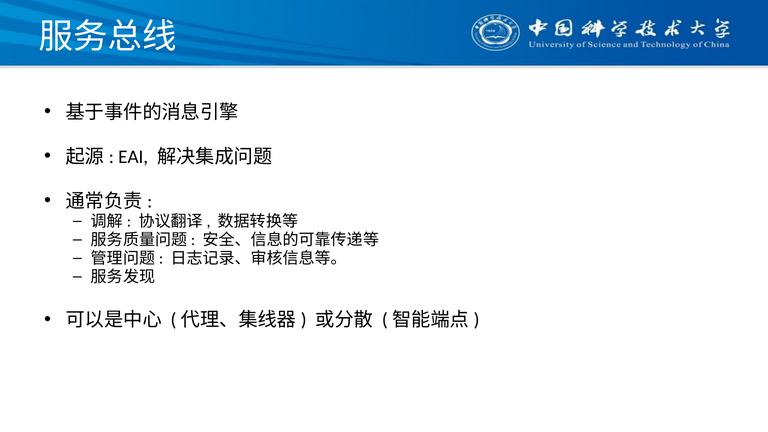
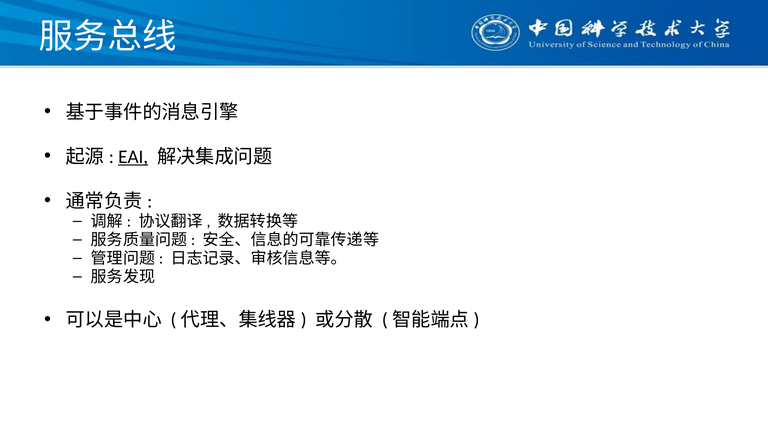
EAI underline: none -> present (133, 157)
